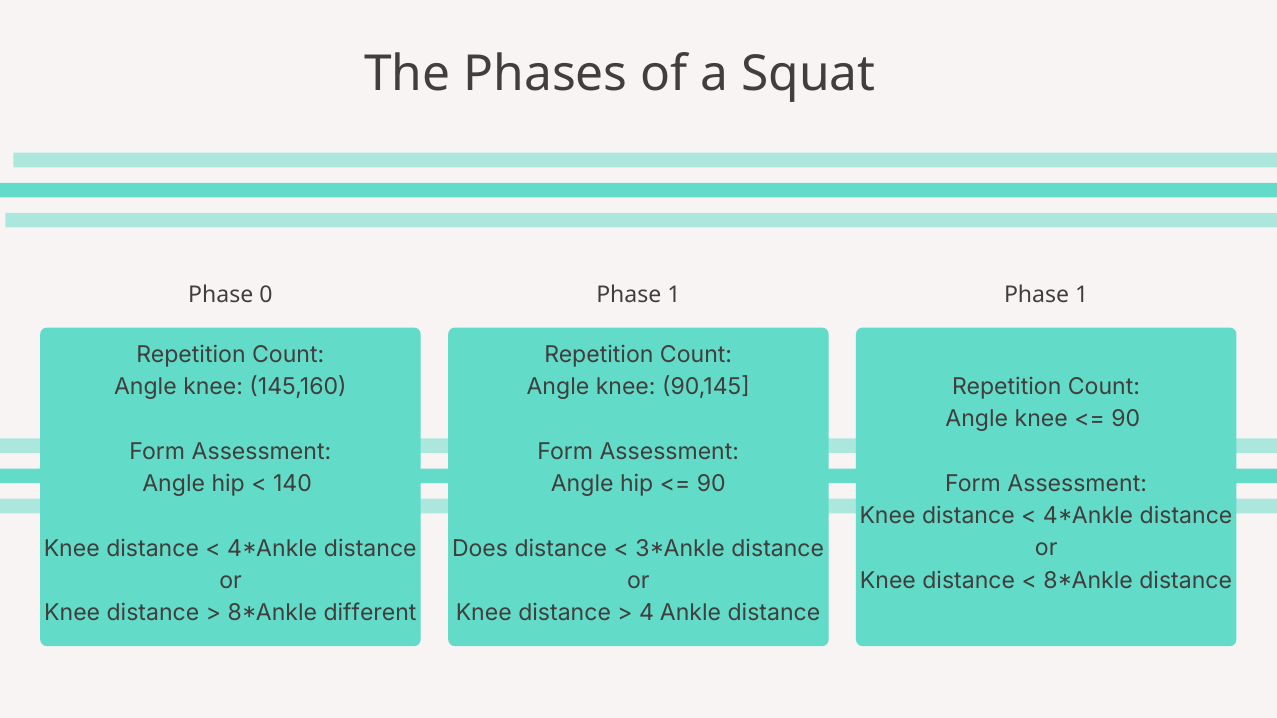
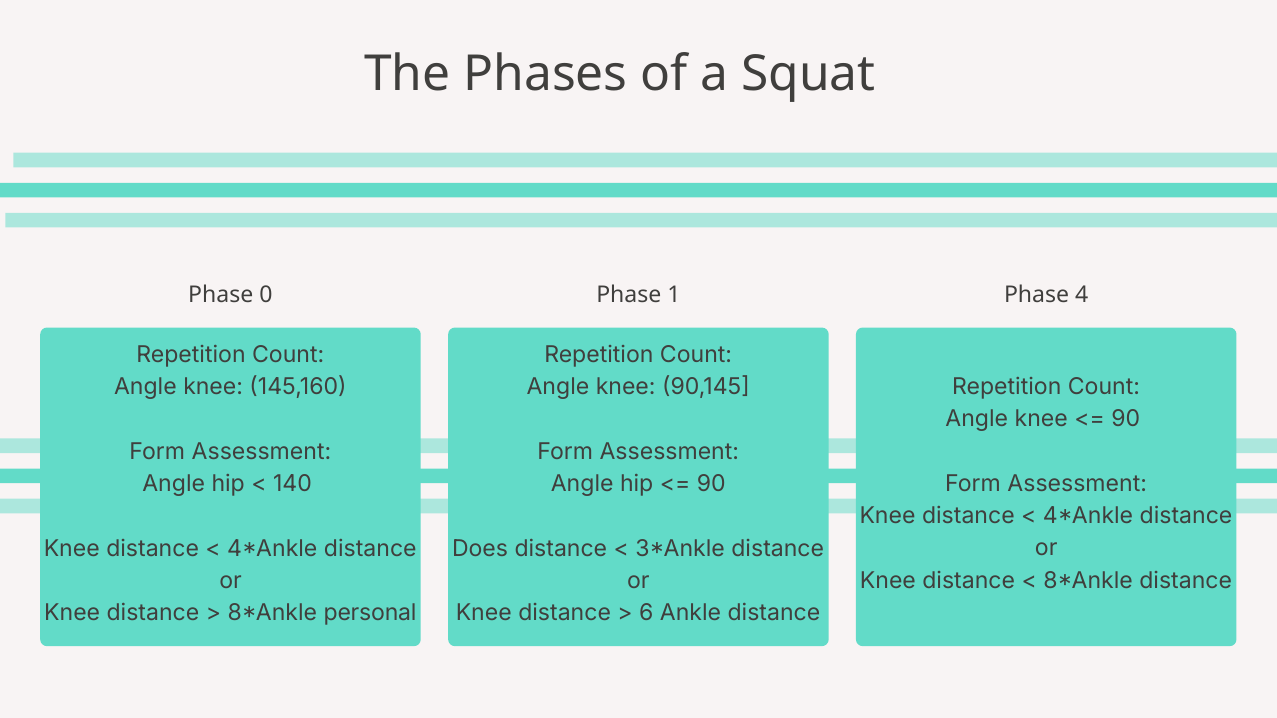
1 Phase 1: 1 -> 4 (1082, 295)
different: different -> personal (370, 613)
4: 4 -> 6 (646, 613)
